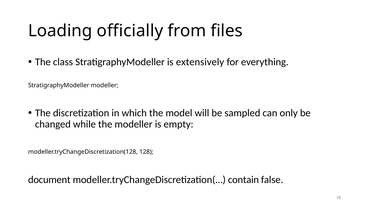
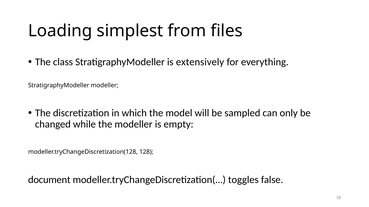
officially: officially -> simplest (130, 31)
contain: contain -> toggles (243, 180)
